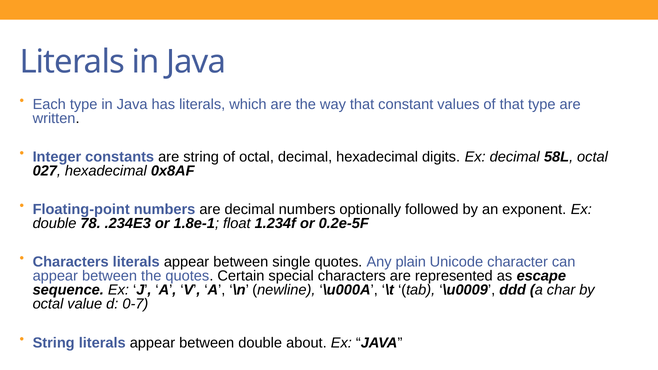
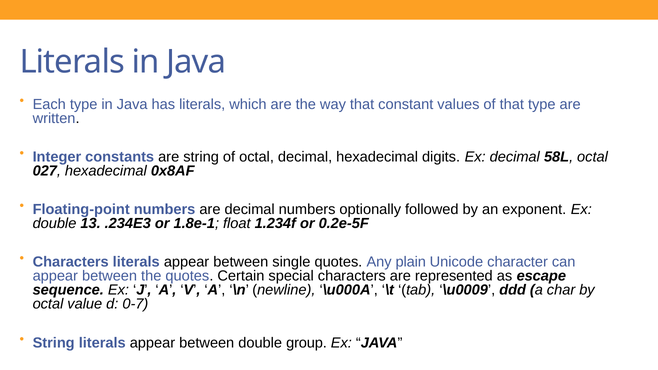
78: 78 -> 13 (91, 224)
about: about -> group (306, 343)
